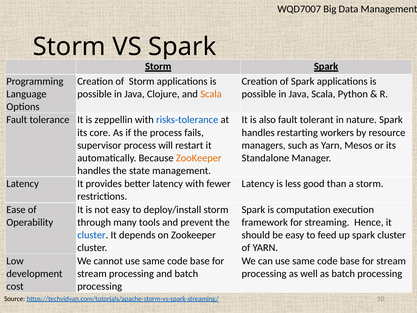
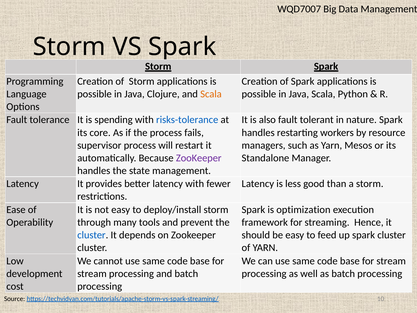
zeppellin: zeppellin -> spending (114, 120)
ZooKeeper colour: orange -> purple (199, 158)
computation: computation -> optimization (303, 209)
